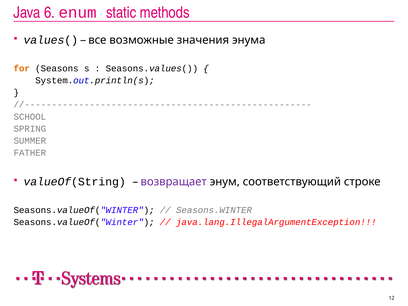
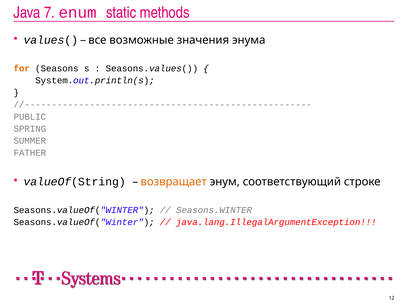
6: 6 -> 7 (50, 12)
SCHOOL: SCHOOL -> PUBLIC (30, 117)
возвращает colour: purple -> orange (174, 182)
